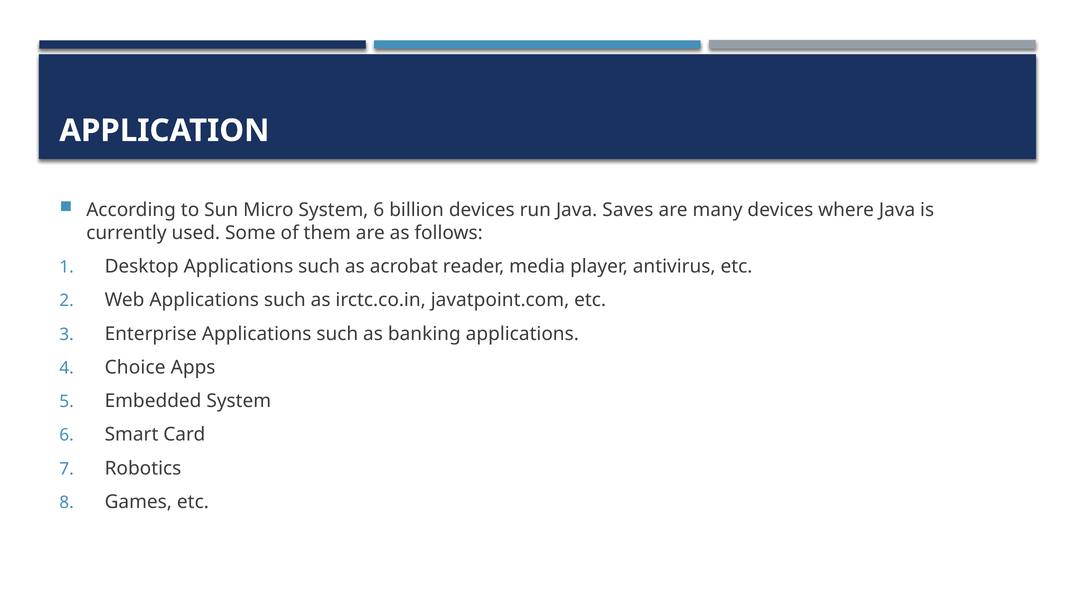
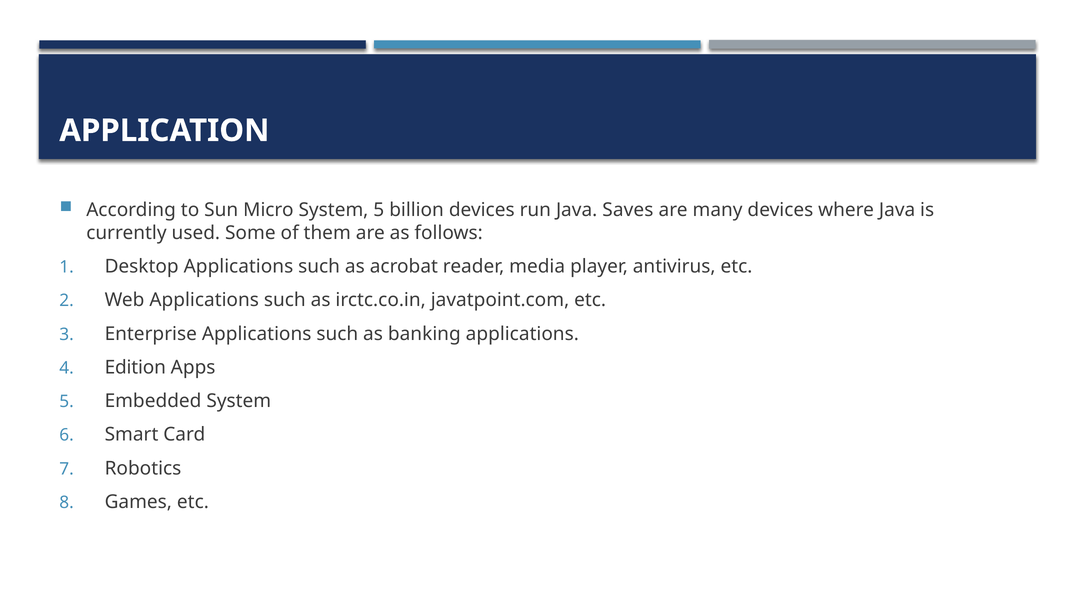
Micro System 6: 6 -> 5 (379, 210)
Choice: Choice -> Edition (135, 367)
